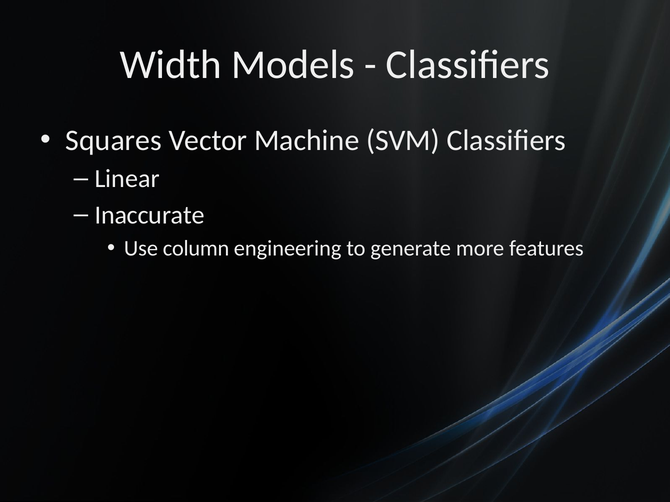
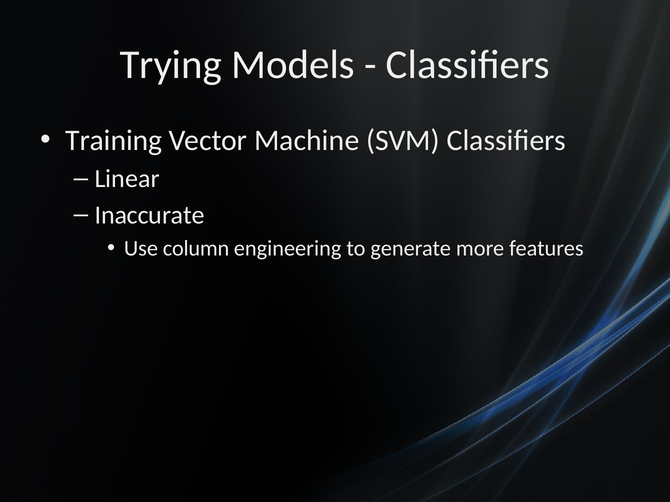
Width: Width -> Trying (171, 65)
Squares: Squares -> Training (114, 141)
